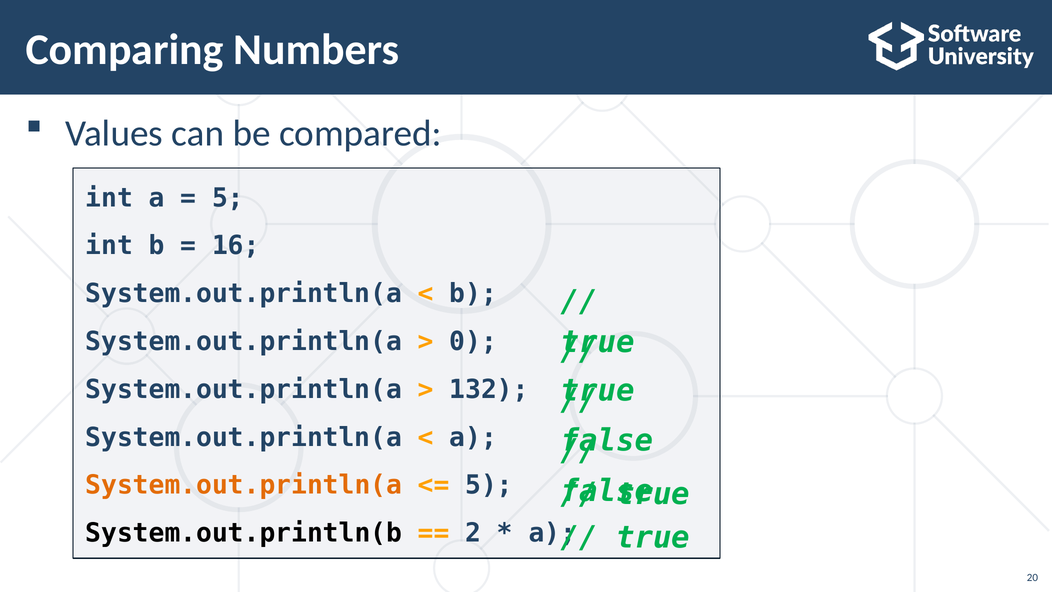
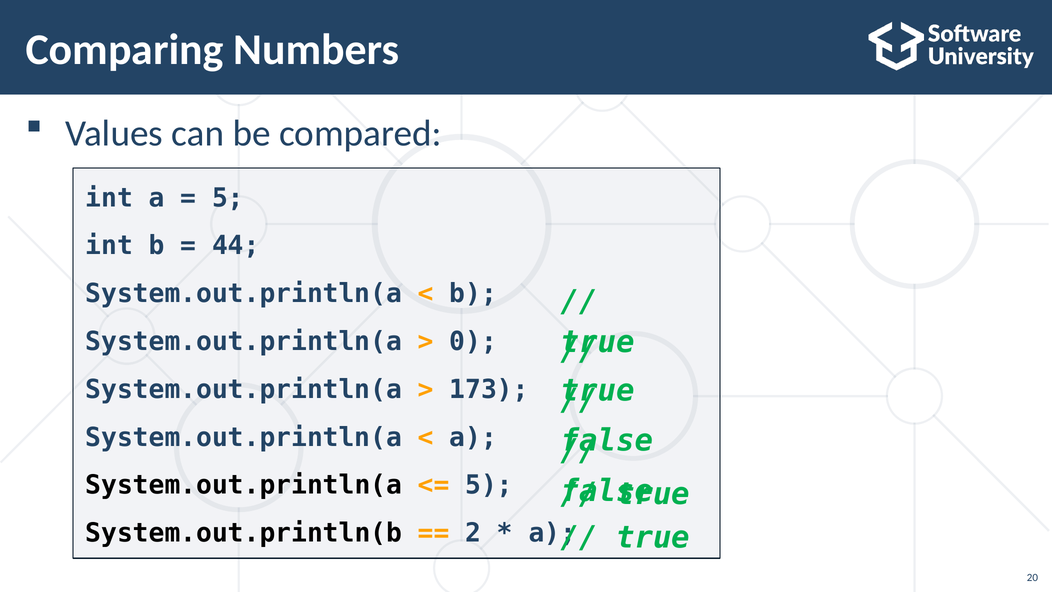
16: 16 -> 44 (236, 246)
132: 132 -> 173 (489, 389)
System.out.println(a colour: orange -> black (244, 485)
